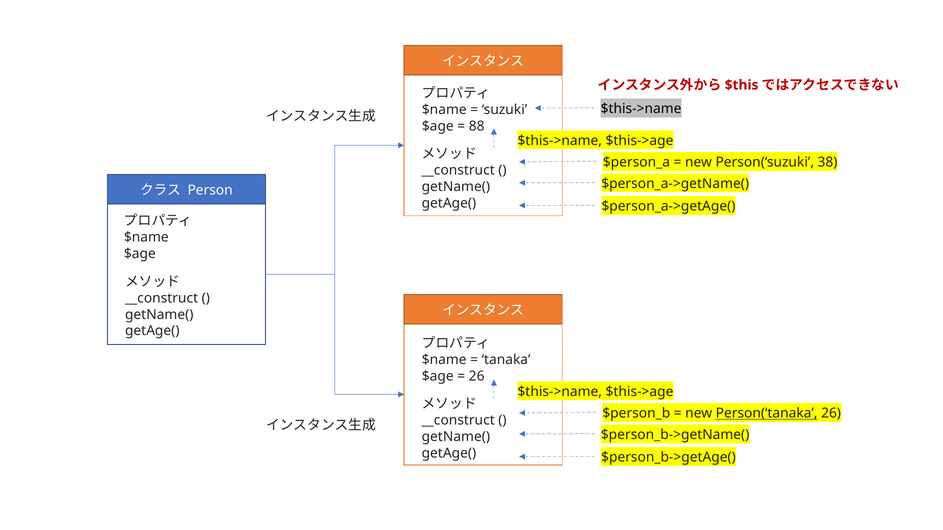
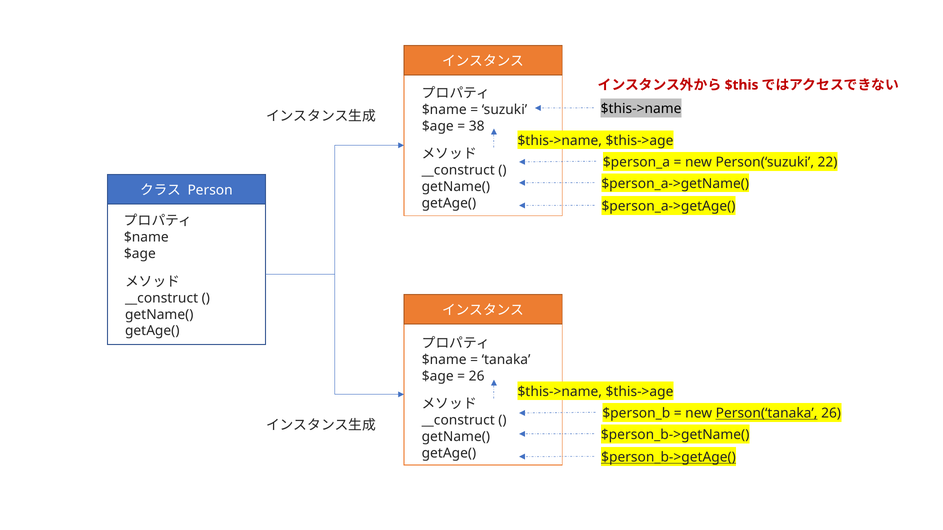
88: 88 -> 38 (477, 126)
38: 38 -> 22 (827, 162)
$person_b->getAge( underline: none -> present (668, 458)
